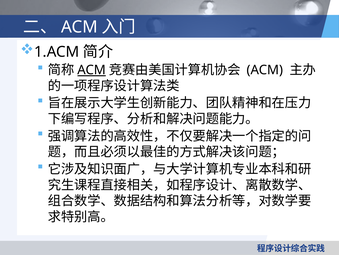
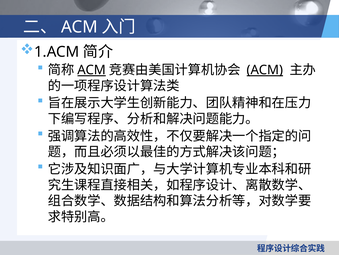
ACM underline: none -> present (265, 70)
